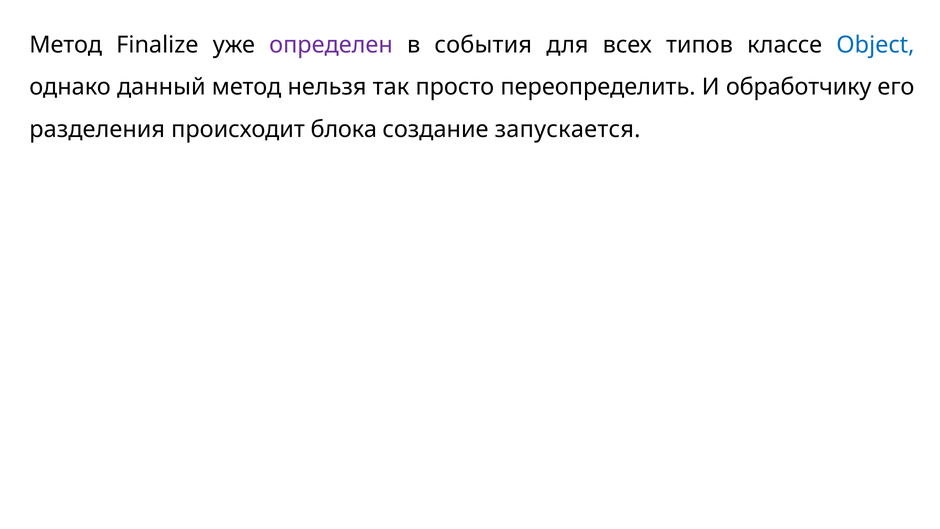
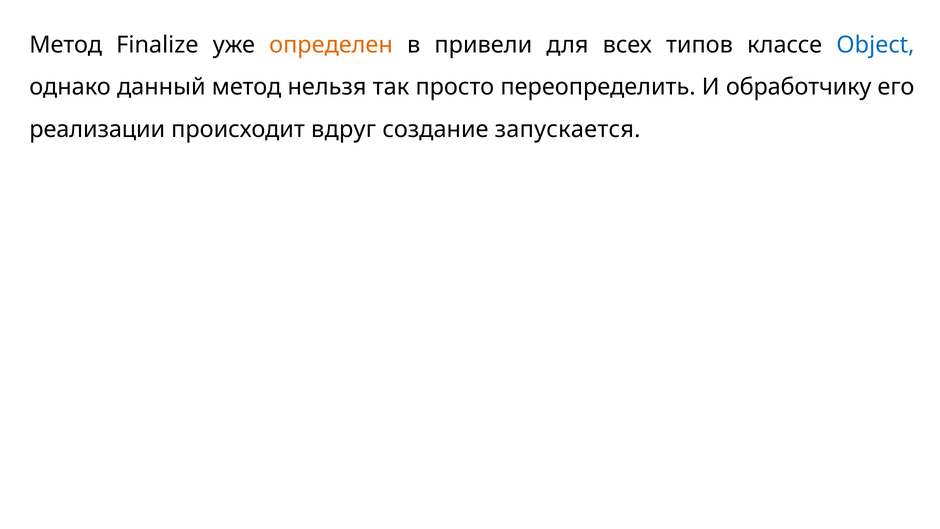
определен colour: purple -> orange (331, 45)
события: события -> привели (483, 45)
разделения: разделения -> реализации (97, 129)
блока: блока -> вдруг (344, 129)
